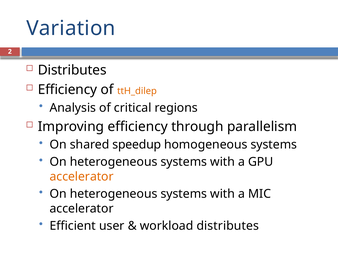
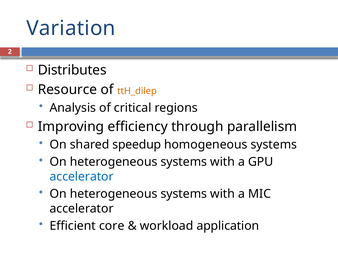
Efficiency: Efficiency -> Resource (67, 90)
accelerator colour: orange -> blue (82, 176)
user: user -> core (112, 225)
workload distributes: distributes -> application (228, 225)
